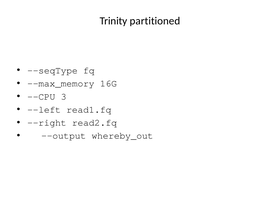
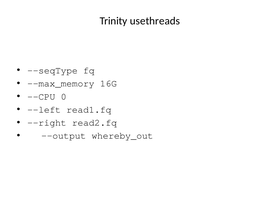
partitioned: partitioned -> usethreads (155, 21)
3: 3 -> 0 (64, 97)
